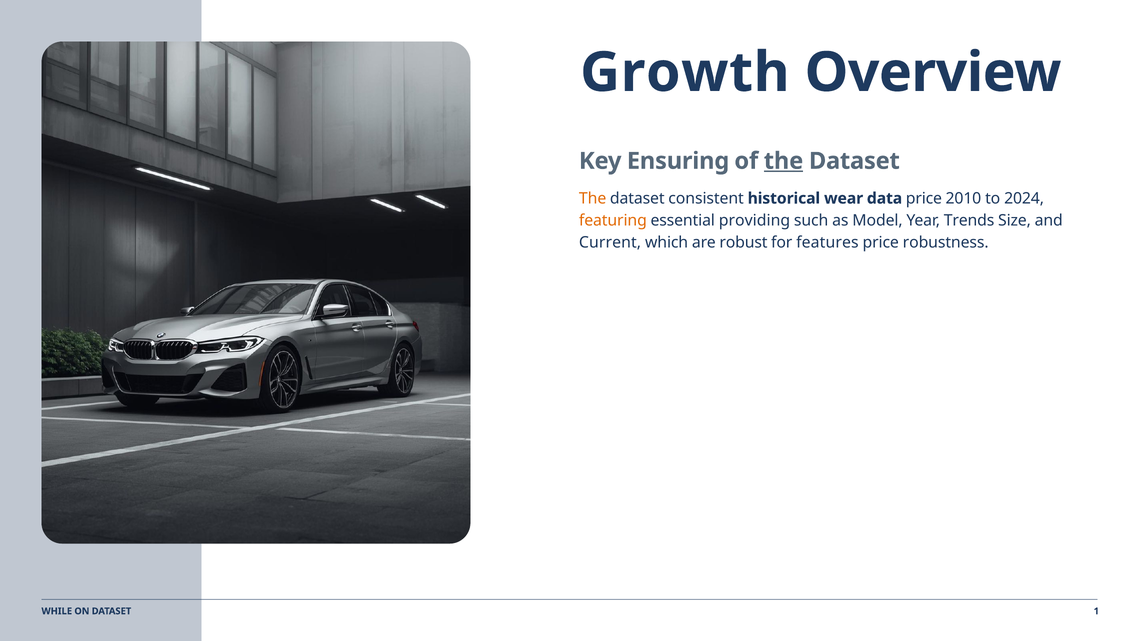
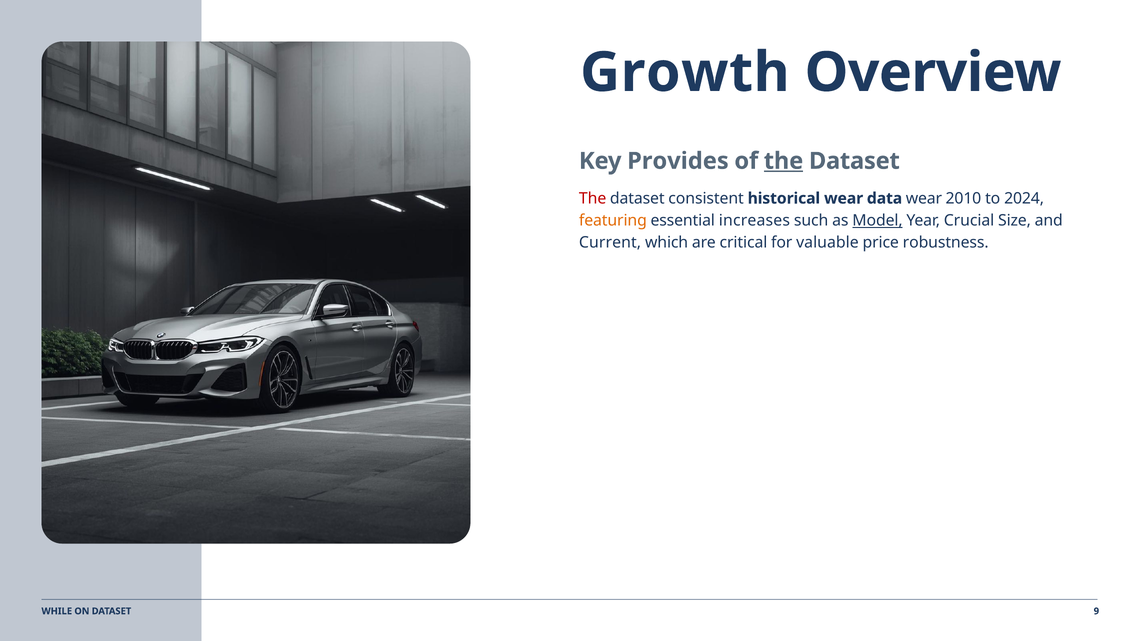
Ensuring: Ensuring -> Provides (678, 161)
The colour: orange -> red (593, 198)
data price: price -> wear (924, 198)
providing: providing -> increases (754, 220)
Model underline: none -> present (878, 220)
Trends: Trends -> Crucial (969, 220)
robust: robust -> critical (743, 243)
features: features -> valuable (827, 243)
1: 1 -> 9 (1096, 611)
